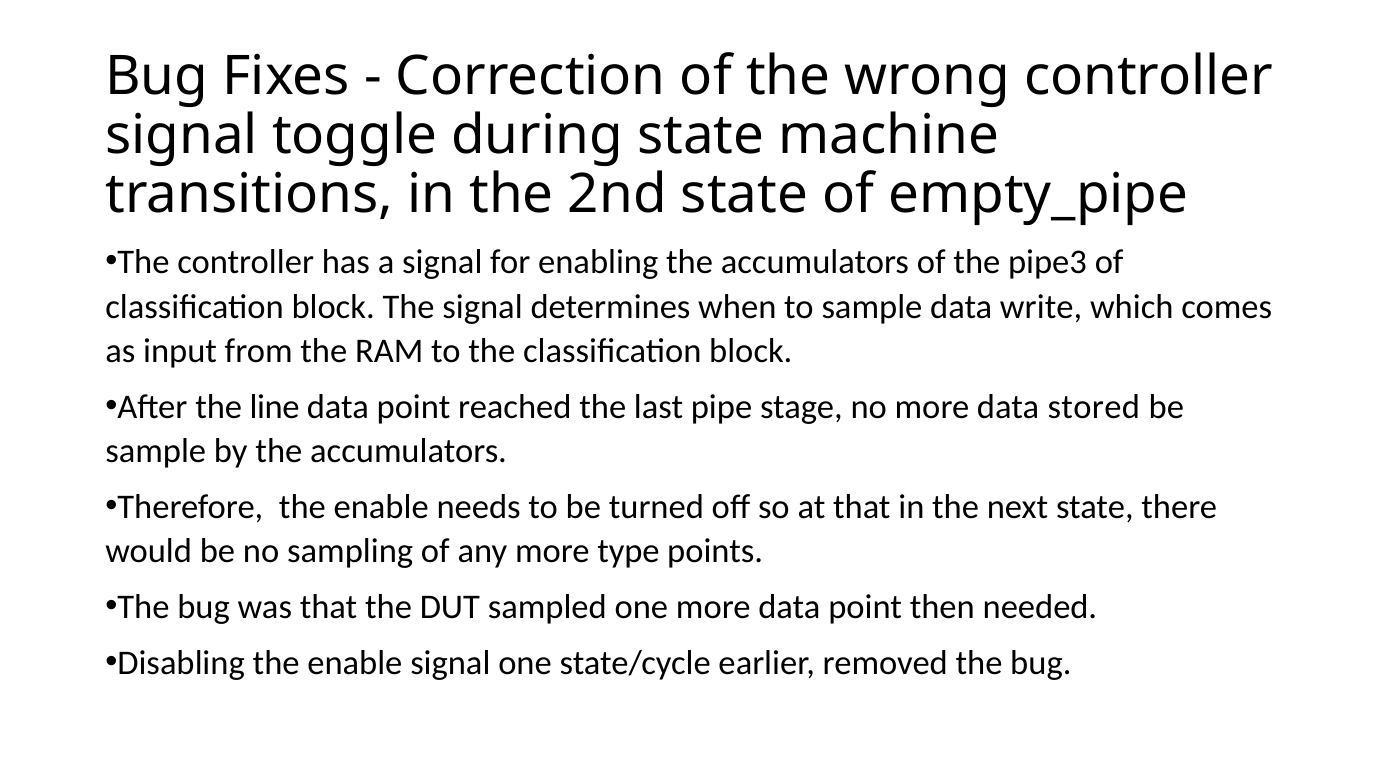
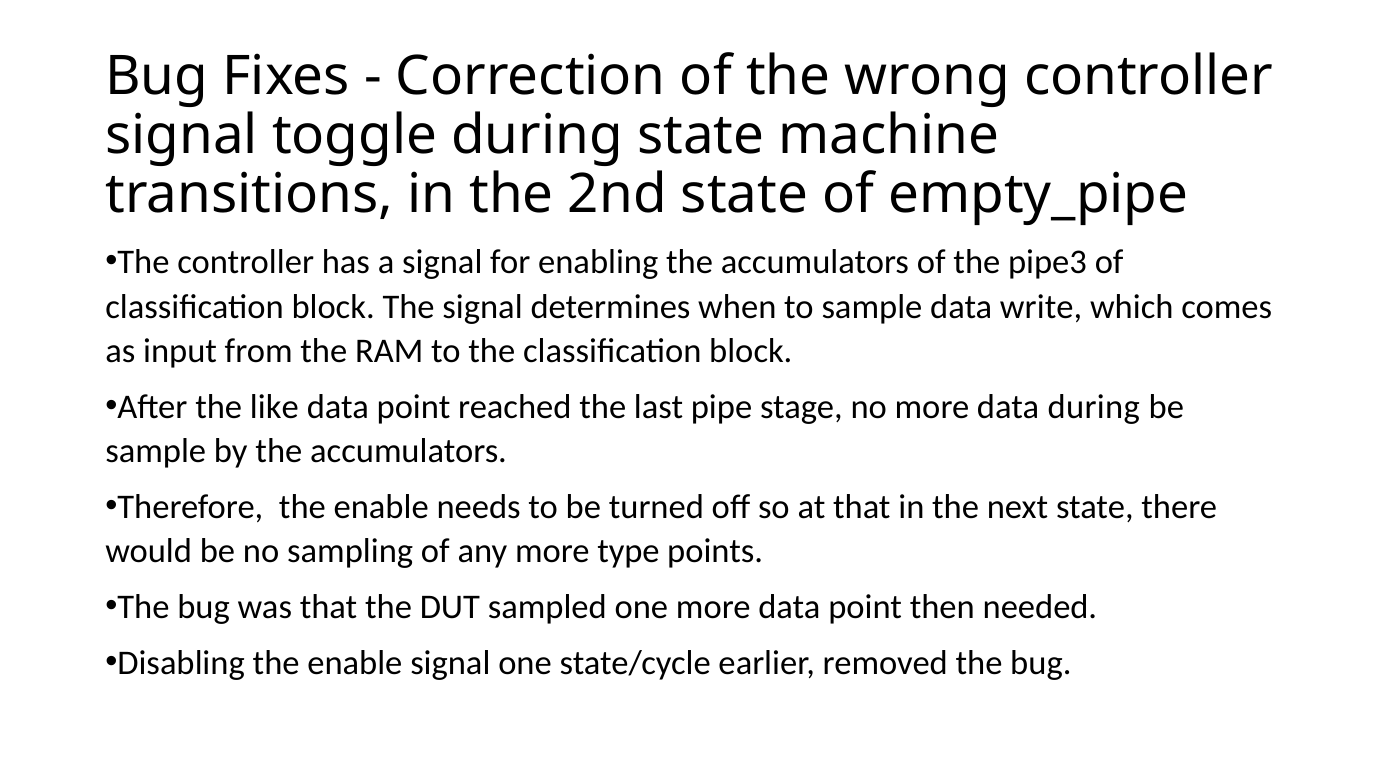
line: line -> like (274, 407)
data stored: stored -> during (1094, 407)
